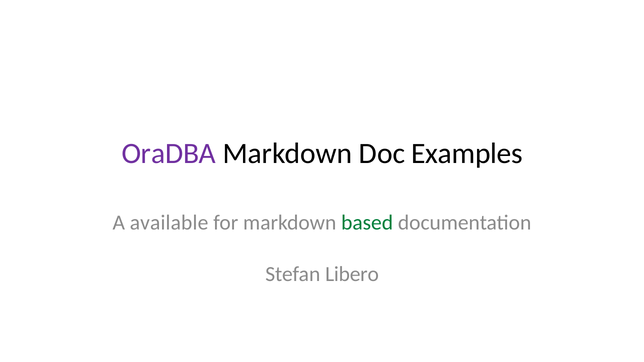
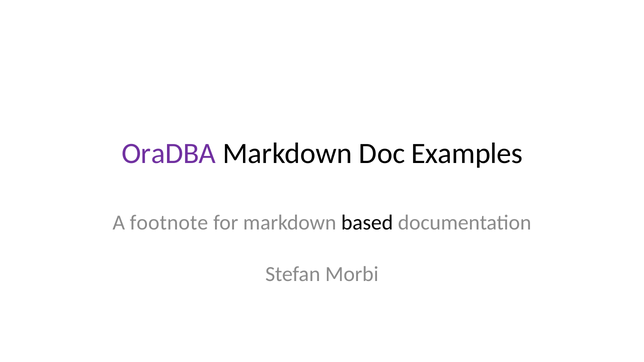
available: available -> footnote (169, 223)
based colour: green -> black (367, 223)
Libero: Libero -> Morbi (352, 274)
